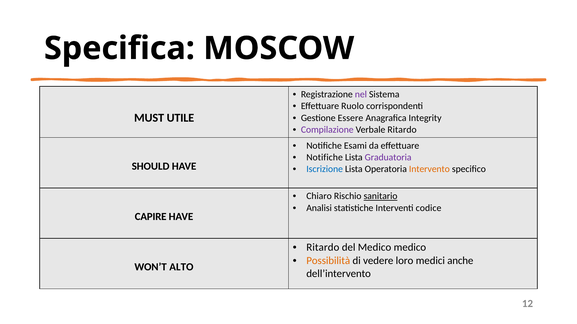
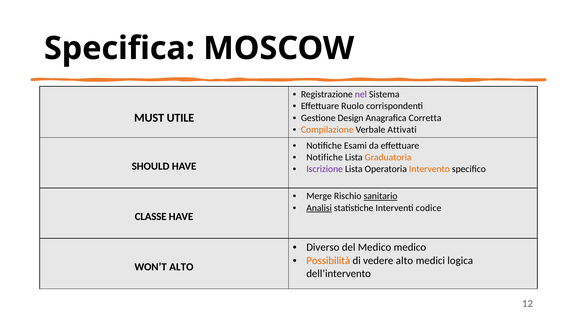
Essere: Essere -> Design (351, 118)
Integrity: Integrity -> Corretta (425, 118)
Compilazione colour: purple -> orange (327, 130)
Verbale Ritardo: Ritardo -> Attivati (402, 130)
Graduatoria colour: purple -> orange (388, 158)
Iscrizione colour: blue -> purple (325, 169)
Chiaro: Chiaro -> Merge (319, 196)
Analisi underline: none -> present (319, 208)
CAPIRE: CAPIRE -> CLASSE (151, 217)
Ritardo: Ritardo -> Diverso (323, 248)
vedere loro: loro -> alto (404, 261)
anche: anche -> logica (460, 261)
